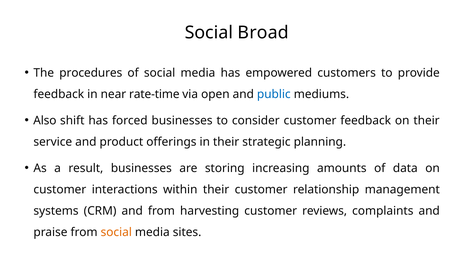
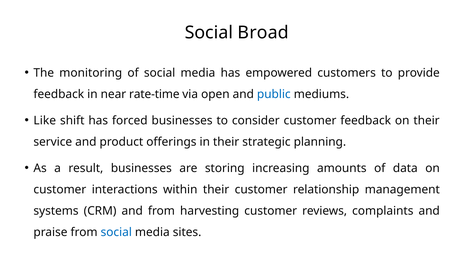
procedures: procedures -> monitoring (91, 73)
Also: Also -> Like (45, 120)
social colour: orange -> blue (116, 232)
